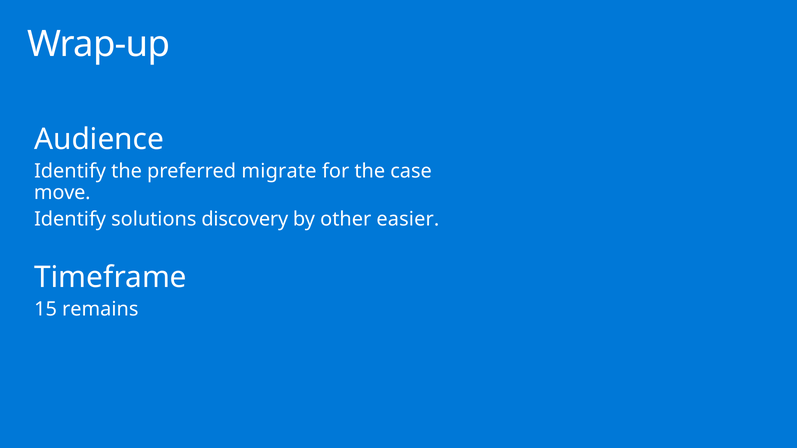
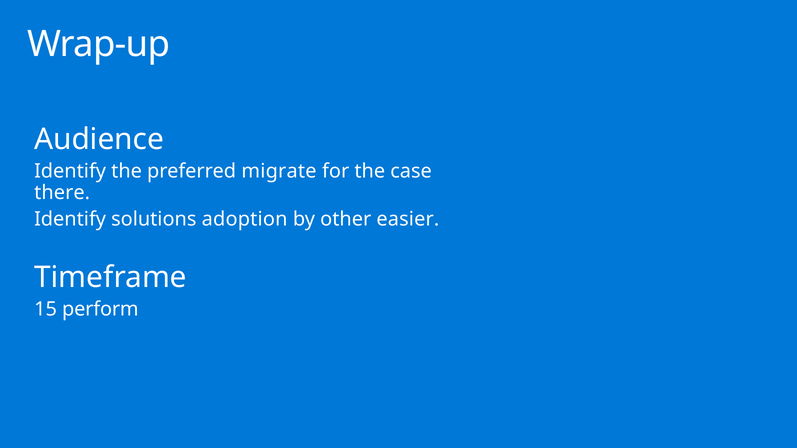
move: move -> there (62, 193)
discovery: discovery -> adoption (245, 219)
remains: remains -> perform (100, 310)
